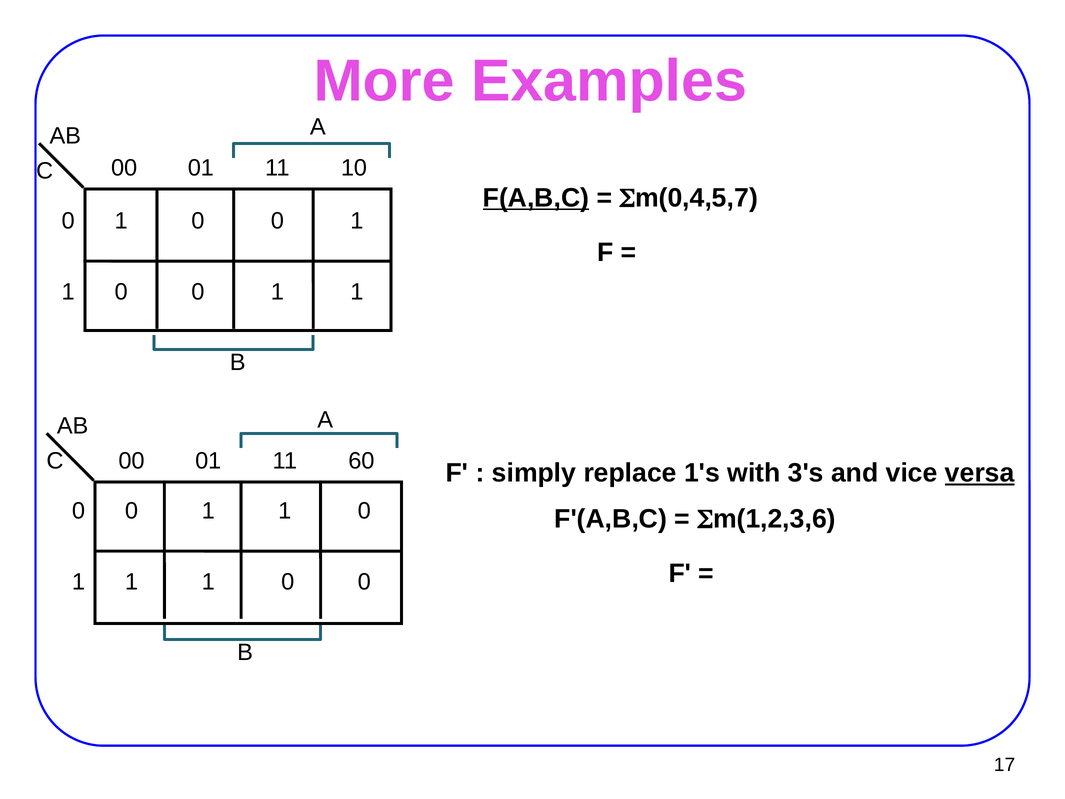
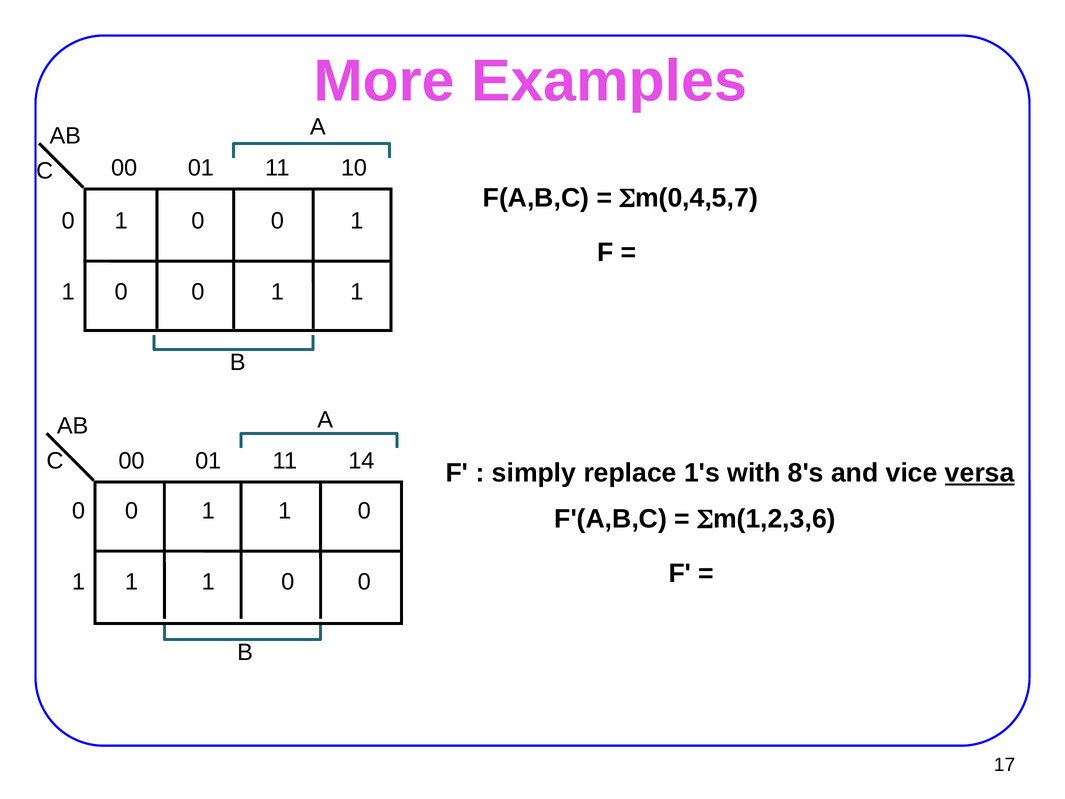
F(A,B,C underline: present -> none (536, 198)
60: 60 -> 14 (361, 461)
3's: 3's -> 8's (806, 473)
